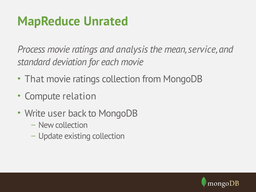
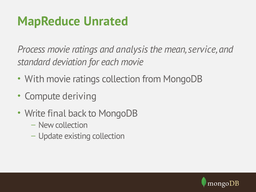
That: That -> With (35, 79)
relation: relation -> deriving (80, 96)
user: user -> final (57, 113)
